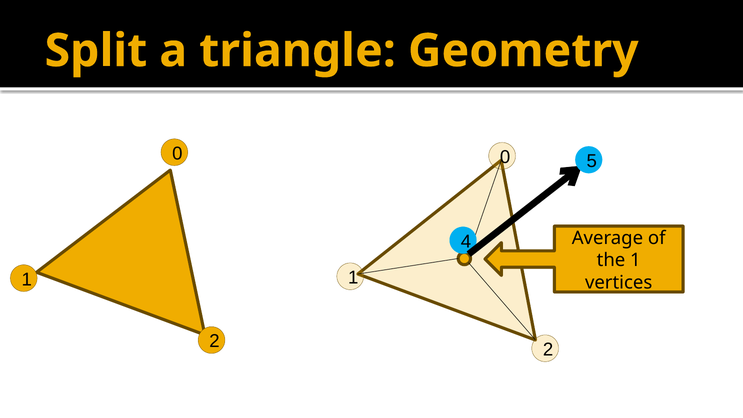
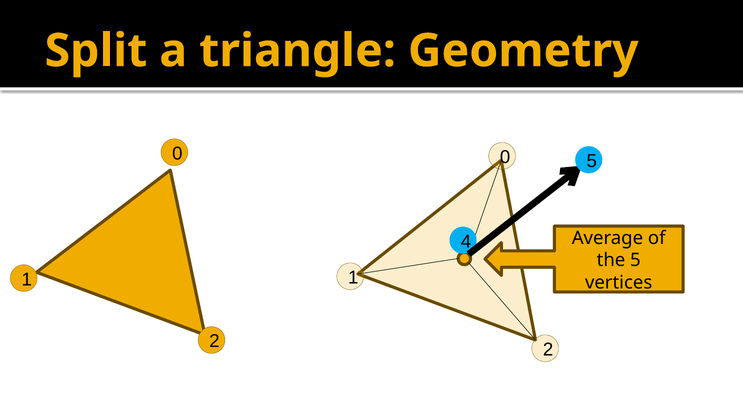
the 1: 1 -> 5 (635, 260)
